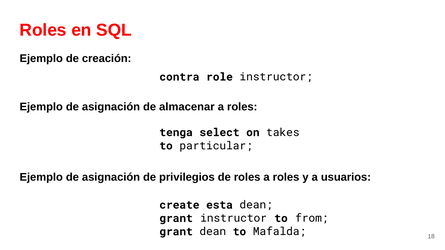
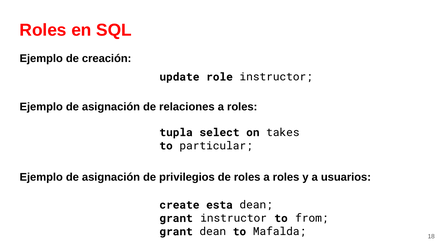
contra: contra -> update (179, 77)
almacenar: almacenar -> relaciones (187, 107)
tenga: tenga -> tupla (176, 133)
